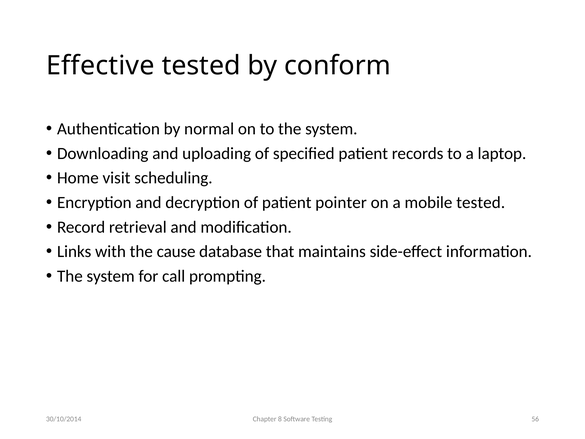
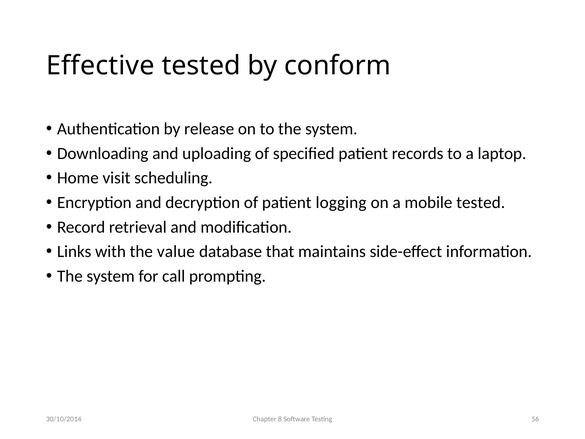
normal: normal -> release (209, 129)
pointer: pointer -> logging (341, 202)
cause: cause -> value (176, 251)
